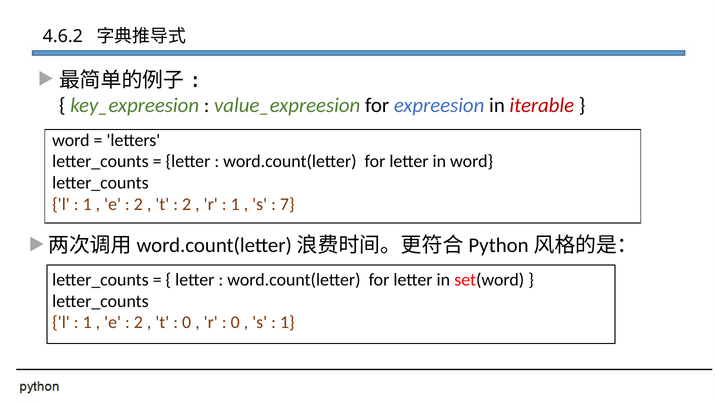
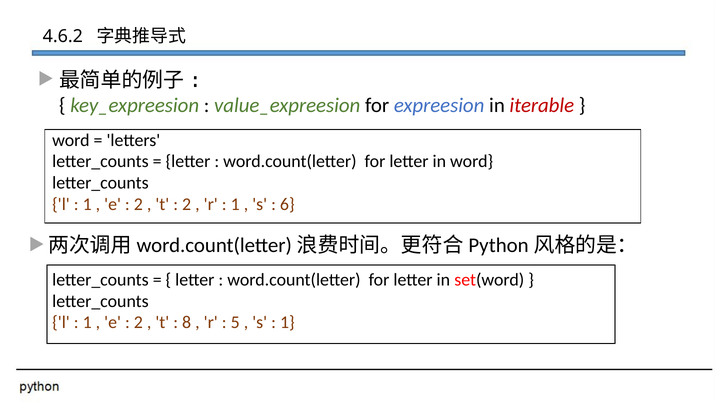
7: 7 -> 6 (287, 205)
0: 0 -> 8 (187, 323)
0: 0 -> 5 (235, 323)
